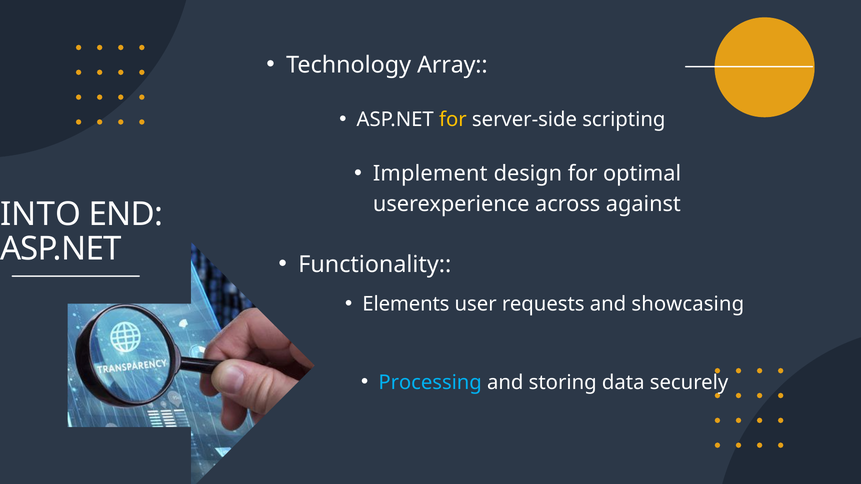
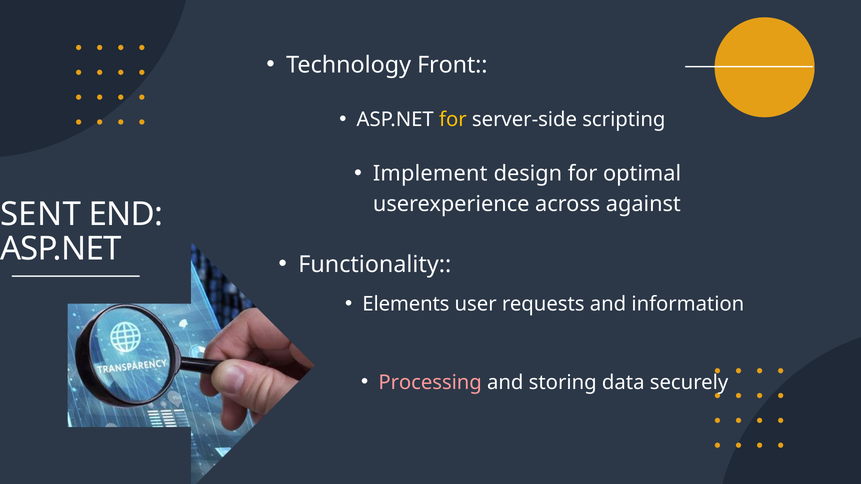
Array: Array -> Front (452, 65)
INTO: INTO -> SENT (41, 214)
showcasing: showcasing -> information (688, 304)
Processing colour: light blue -> pink (430, 383)
